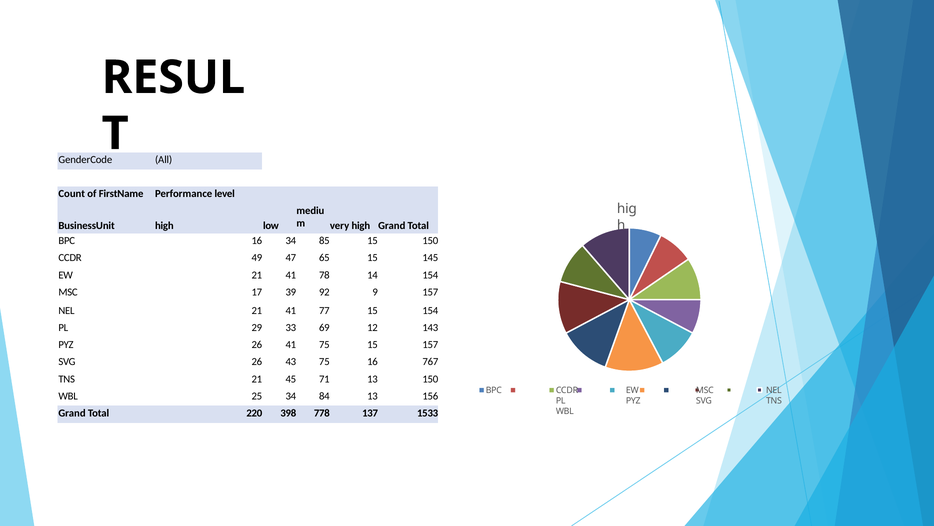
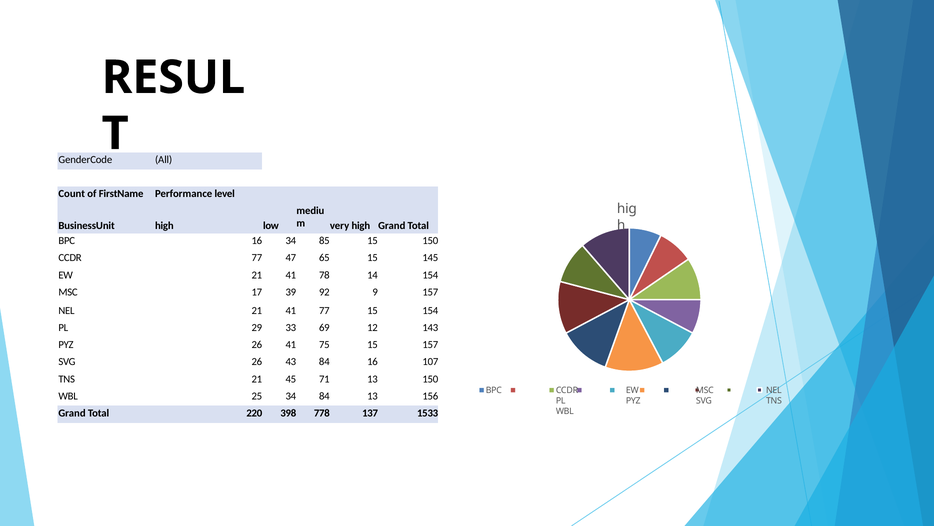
CCDR 49: 49 -> 77 (257, 258)
43 75: 75 -> 84 (324, 361)
767: 767 -> 107 (430, 361)
